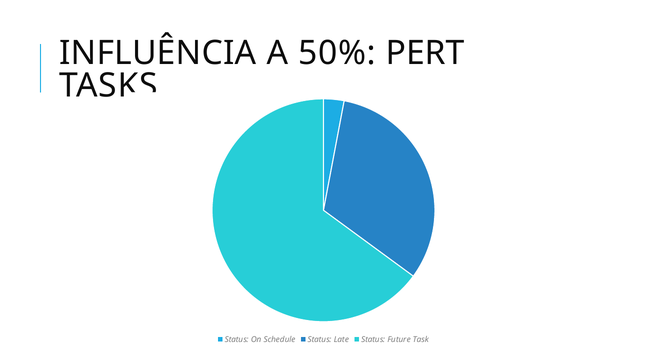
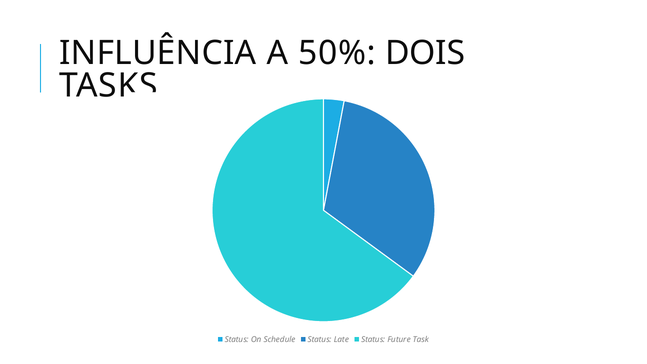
PERT: PERT -> DOIS (425, 53)
